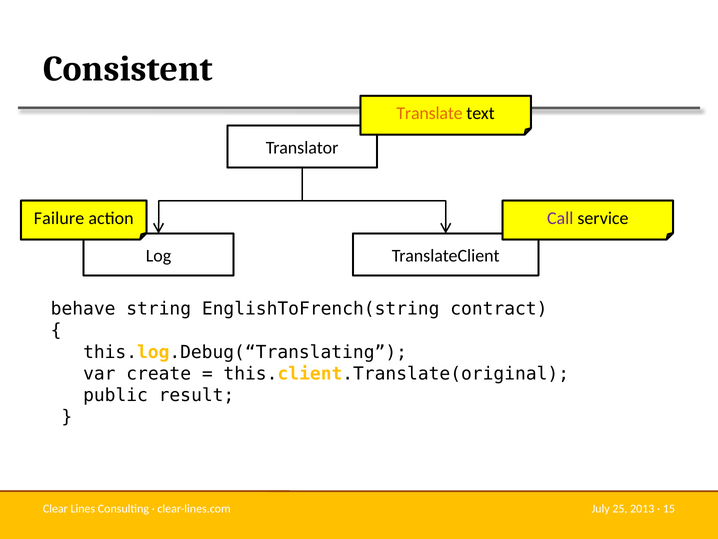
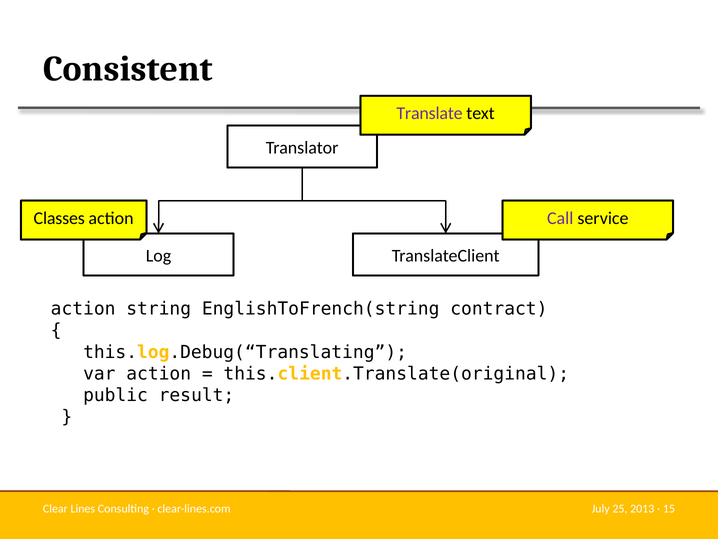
Translate colour: orange -> purple (430, 113)
Failure: Failure -> Classes (59, 218)
behave: behave -> action (83, 309)
var create: create -> action (159, 373)
